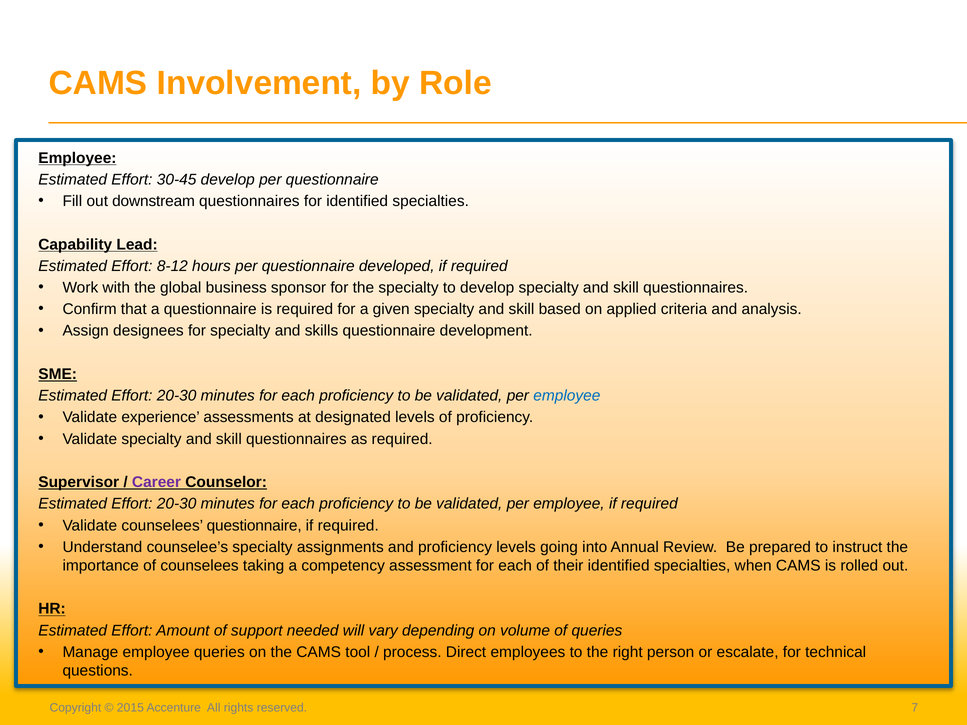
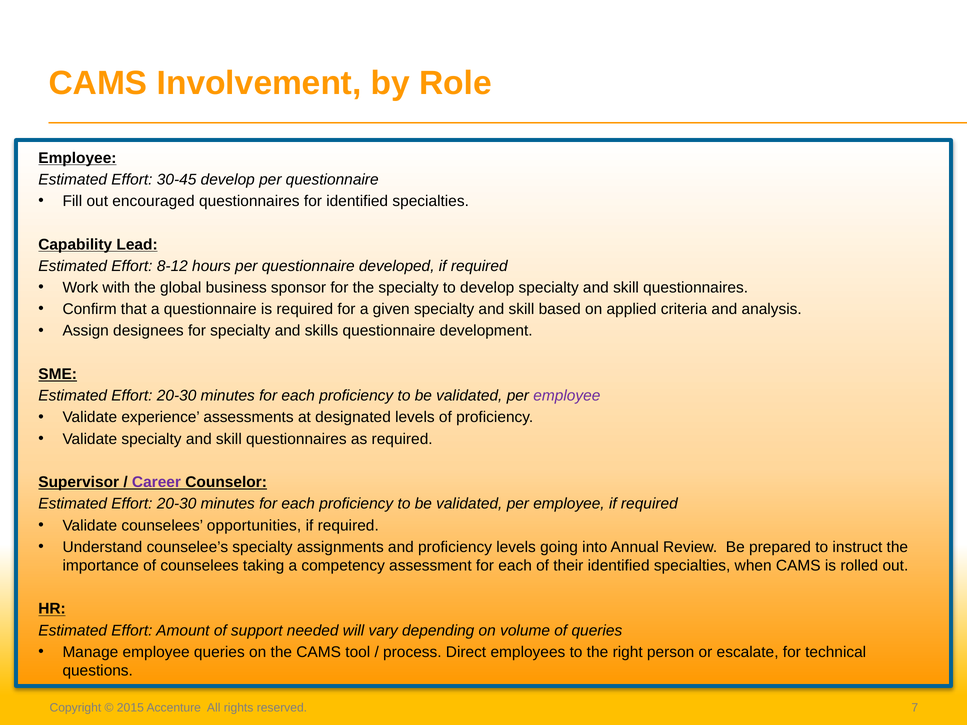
downstream: downstream -> encouraged (153, 201)
employee colour: blue -> purple (567, 396)
counselees questionnaire: questionnaire -> opportunities (254, 526)
